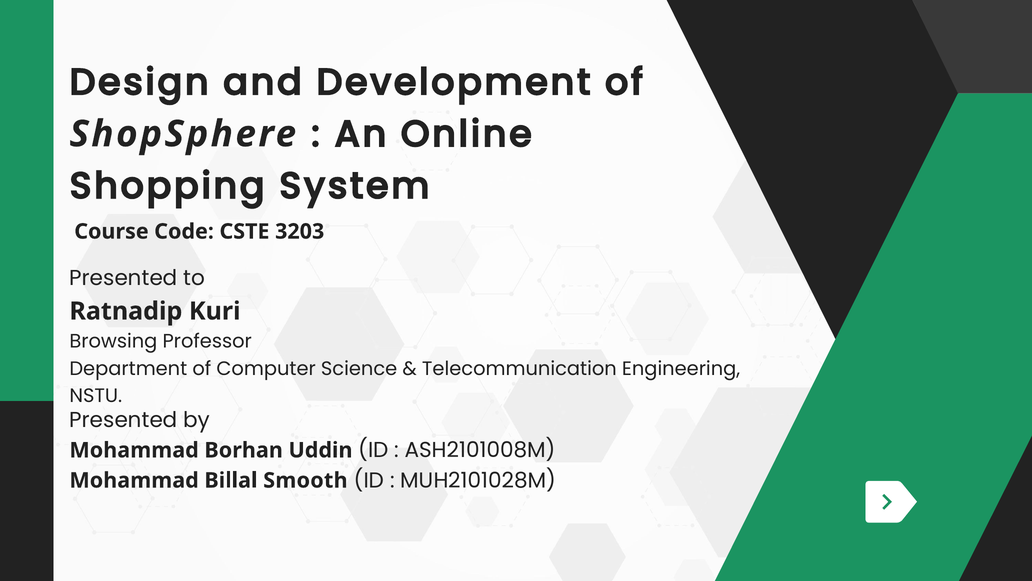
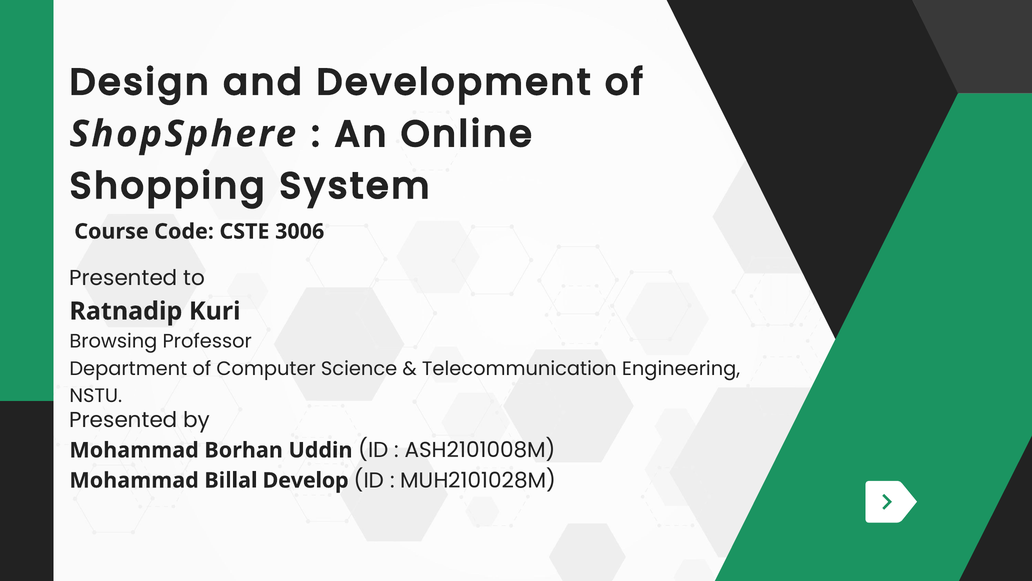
3203: 3203 -> 3006 (300, 231)
Smooth: Smooth -> Develop (306, 480)
